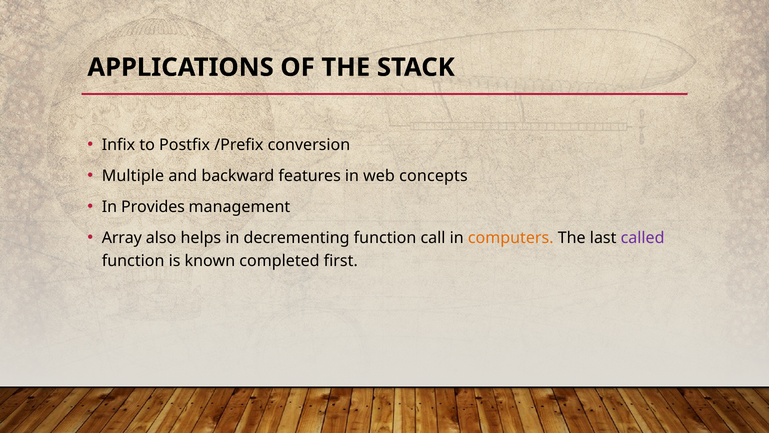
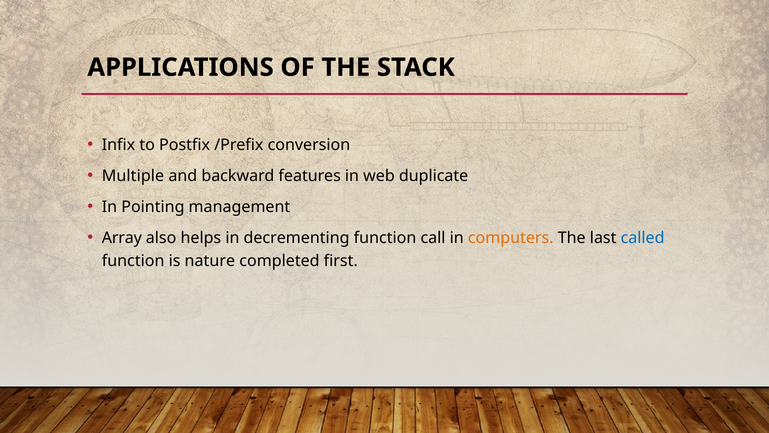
concepts: concepts -> duplicate (434, 176)
Provides: Provides -> Pointing (153, 207)
called colour: purple -> blue (643, 238)
known: known -> nature (210, 261)
